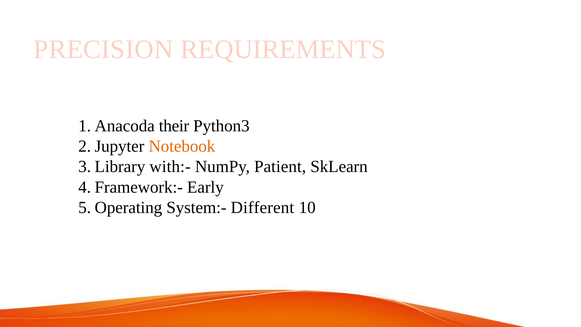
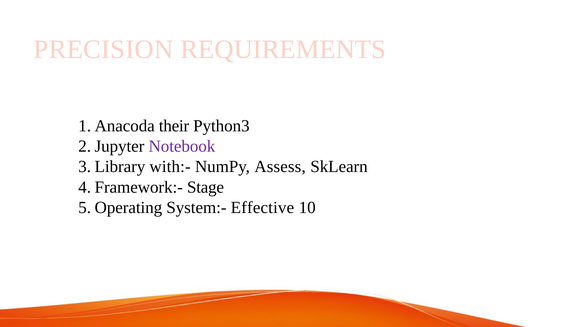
Notebook colour: orange -> purple (182, 146)
Patient: Patient -> Assess (280, 167)
Early: Early -> Stage (205, 187)
Different: Different -> Effective (262, 207)
